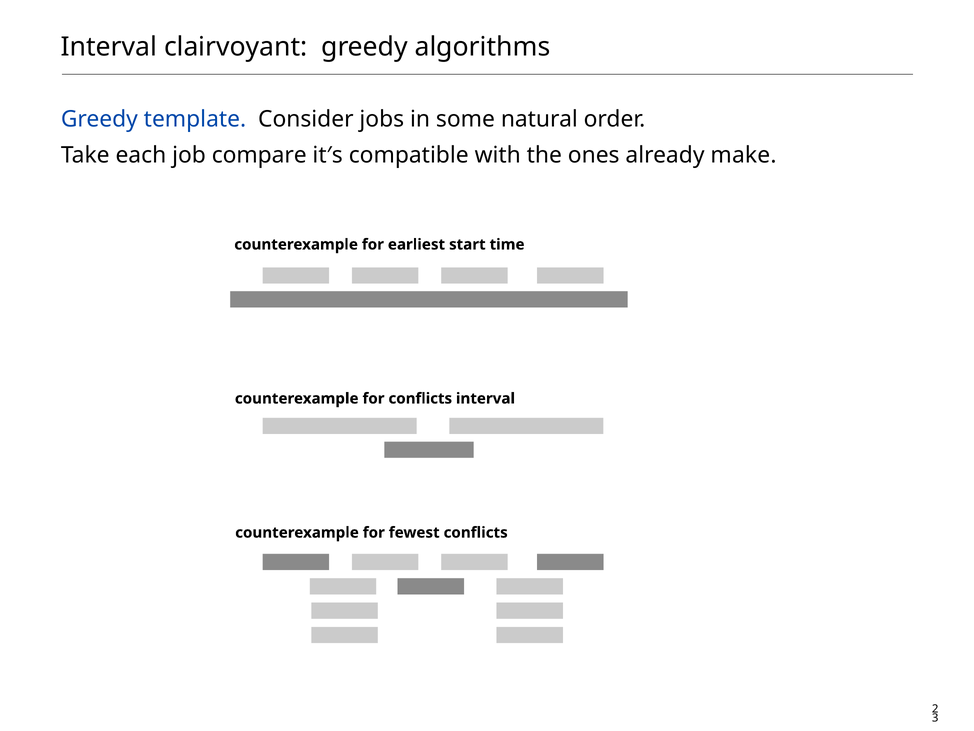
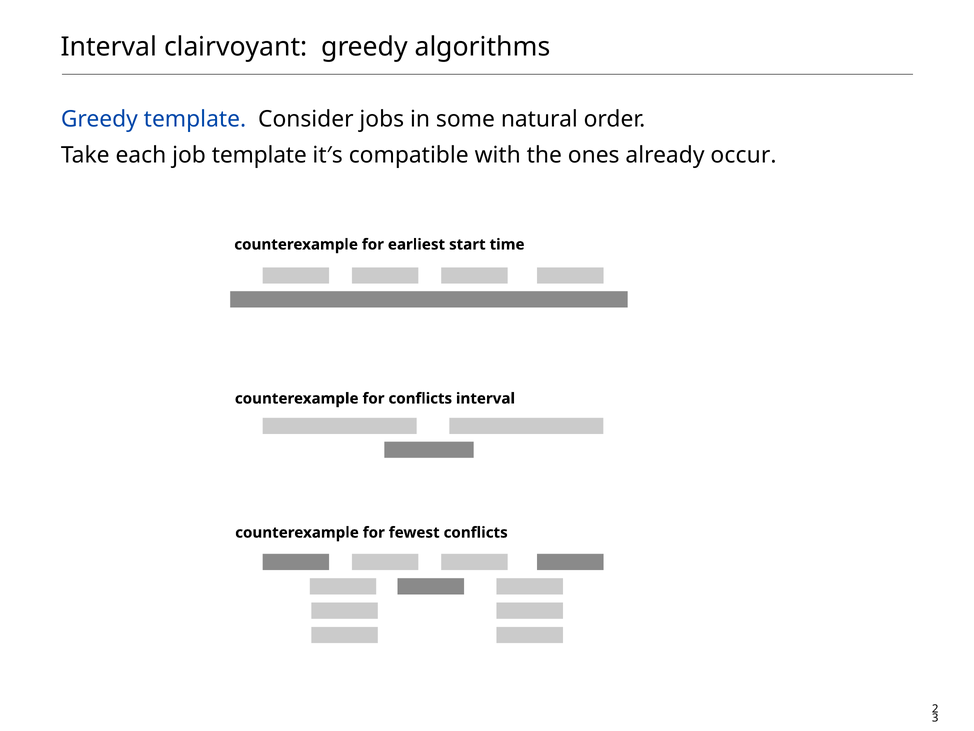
job compare: compare -> template (259, 155)
make: make -> occur (744, 155)
